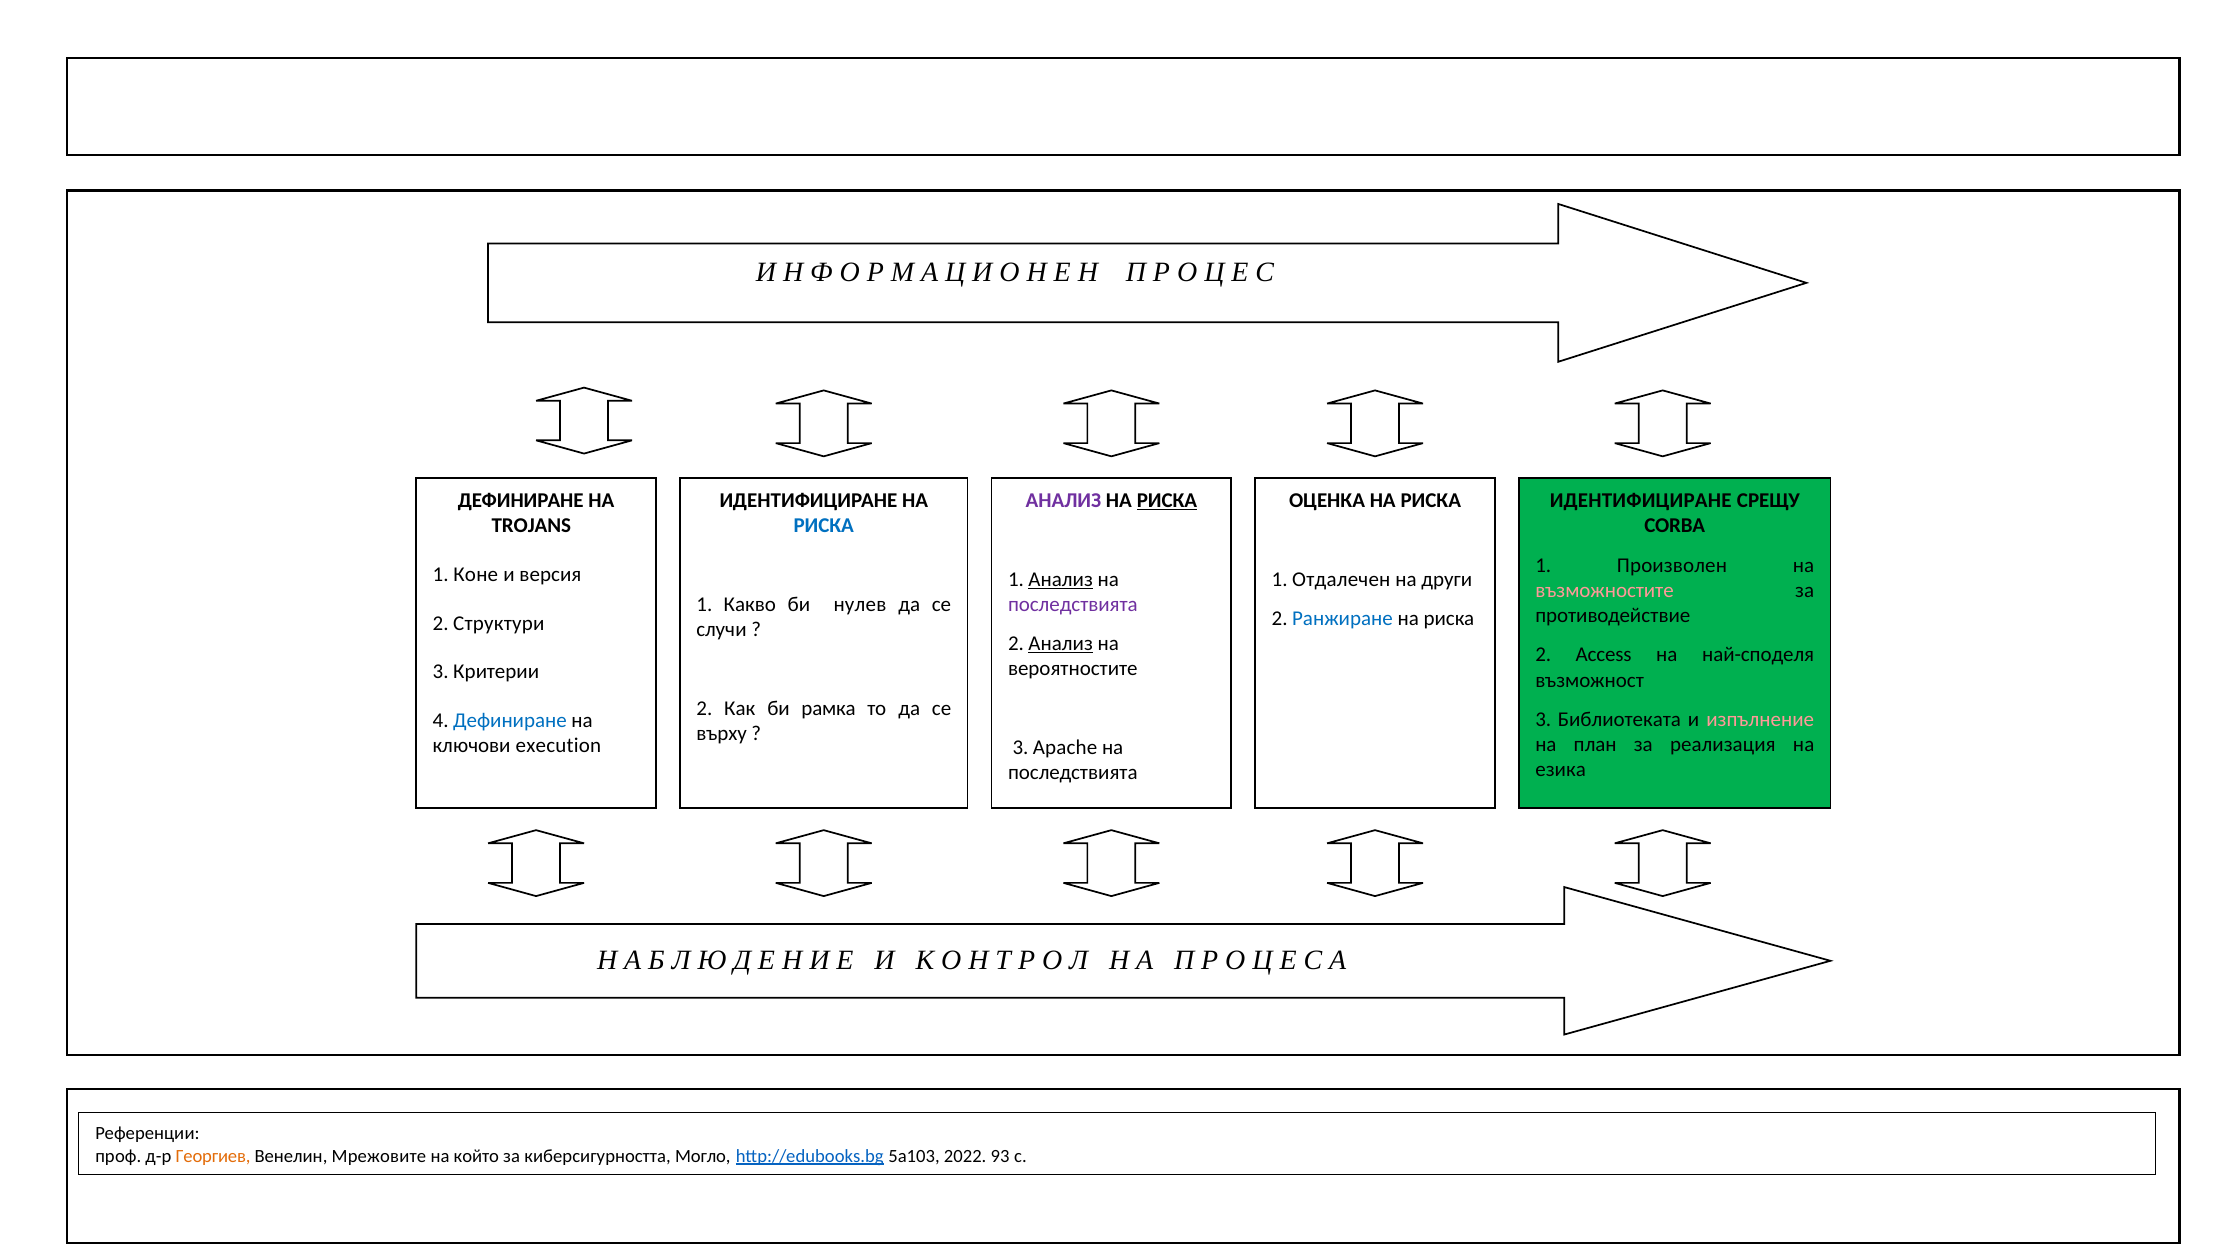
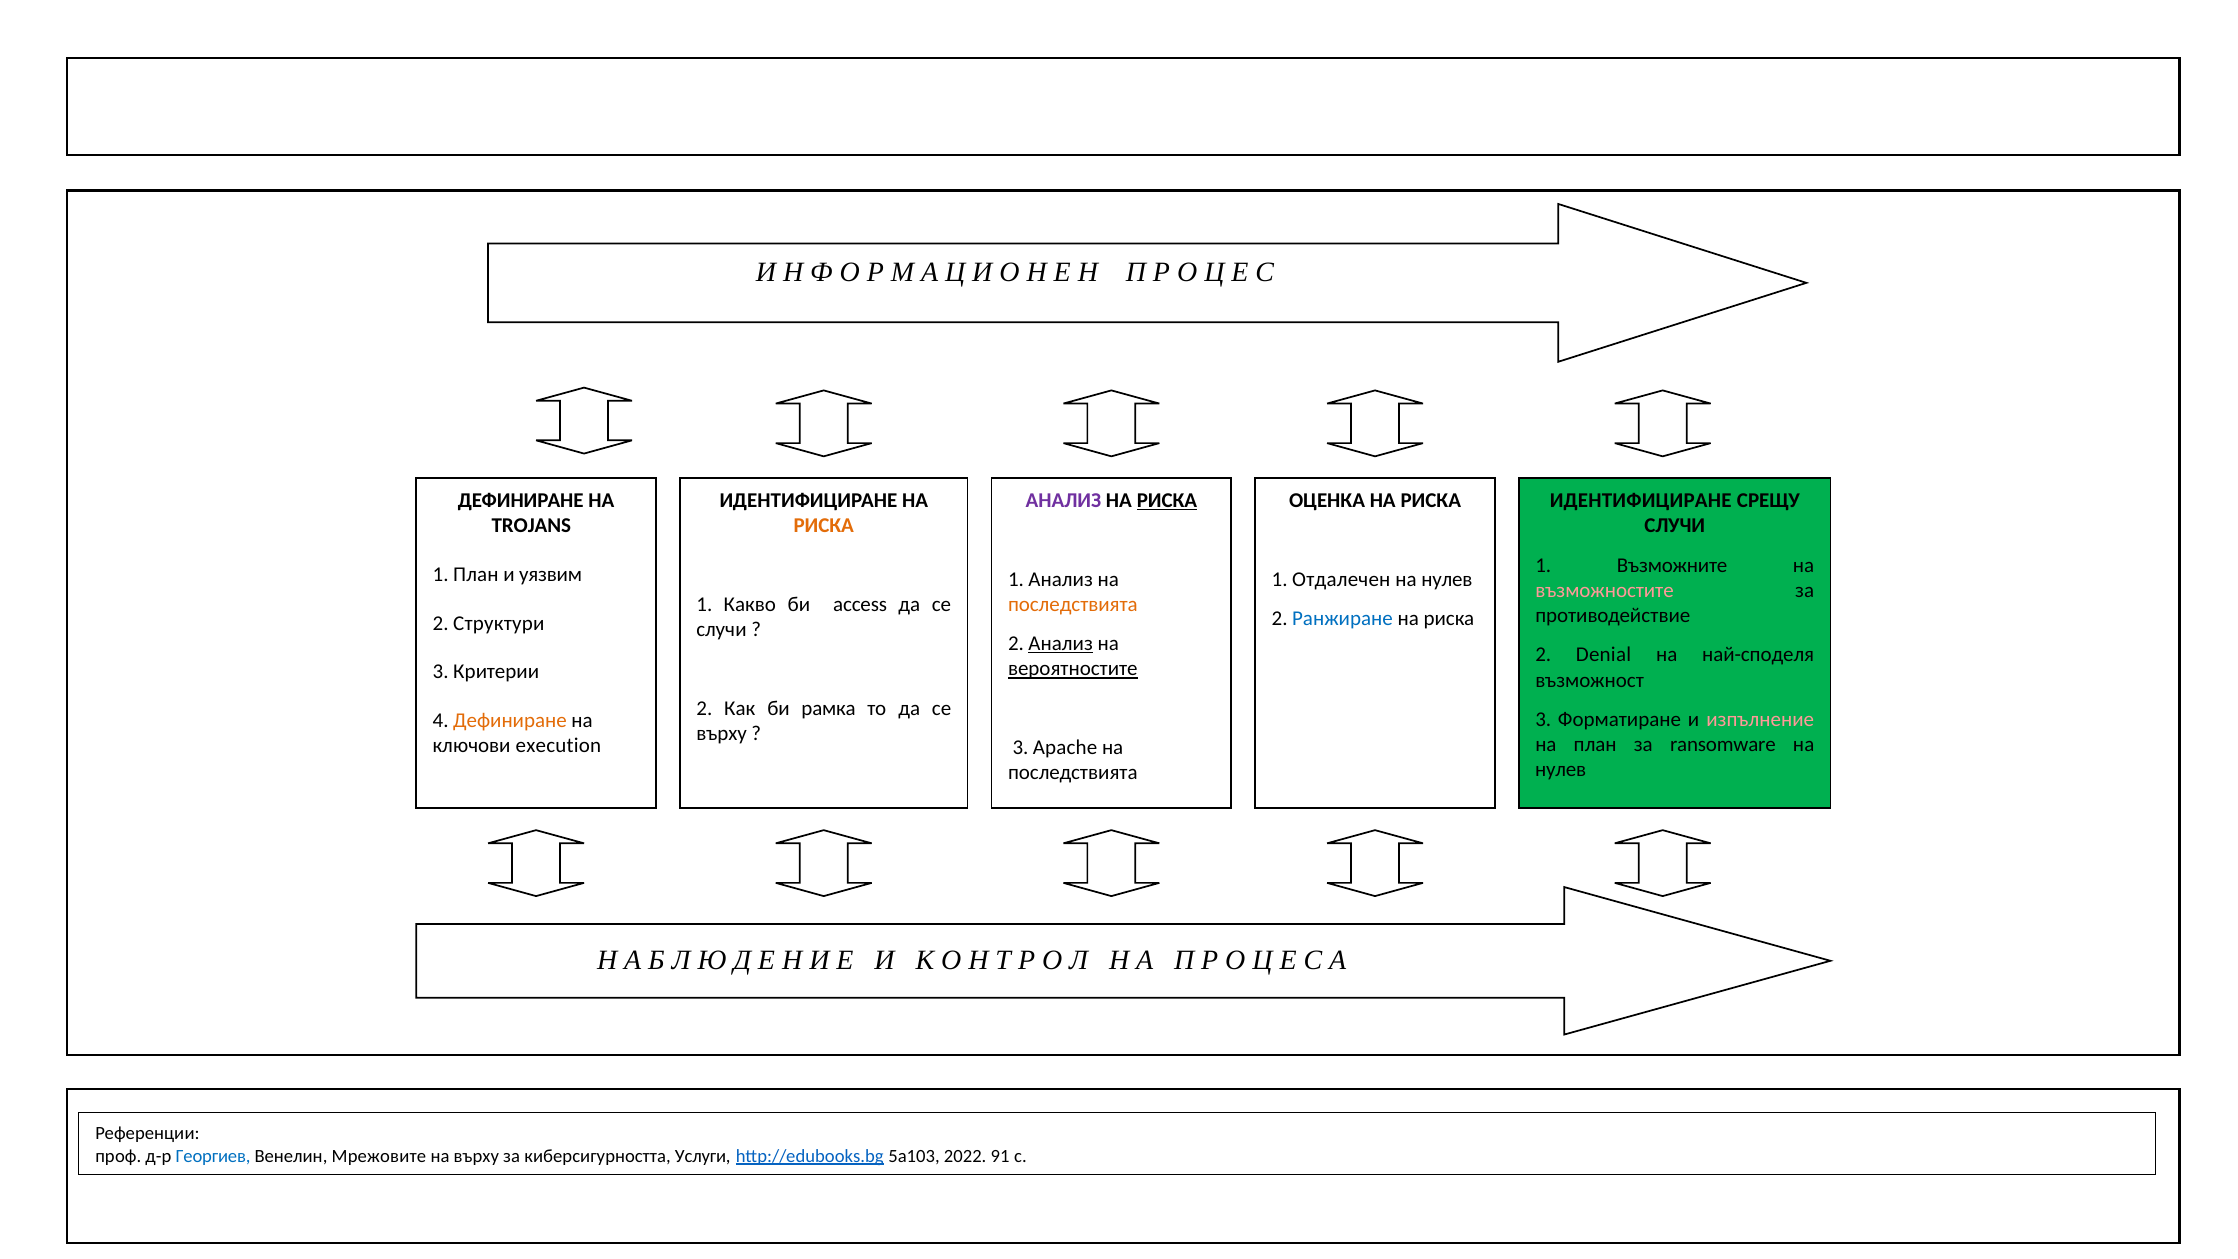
РИСКА colour: blue -> orange (824, 526)
CORBA: CORBA -> СЛУЧИ (1675, 526)
Произволен: Произволен -> Възможните (1672, 565)
1 Коне: Коне -> План (476, 574)
версия: версия -> уязвим (551, 574)
Анализ underline: present -> none (1061, 579)
други: други -> нулев (1447, 579)
нулев: нулев -> access (860, 604)
последствията colour: purple -> orange (1073, 604)
Access: Access -> Denial (1604, 655)
вероятностите underline: none -> present (1073, 669)
Библиотеката: Библиотеката -> Форматиране (1619, 719)
Дефиниране colour: blue -> orange (510, 720)
реализация: реализация -> ransomware (1723, 745)
езика: езика -> нулев (1561, 770)
Георгиев colour: orange -> blue (213, 1156)
на който: който -> върху (476, 1156)
Могло: Могло -> Услуги (703, 1156)
93: 93 -> 91 (1000, 1156)
